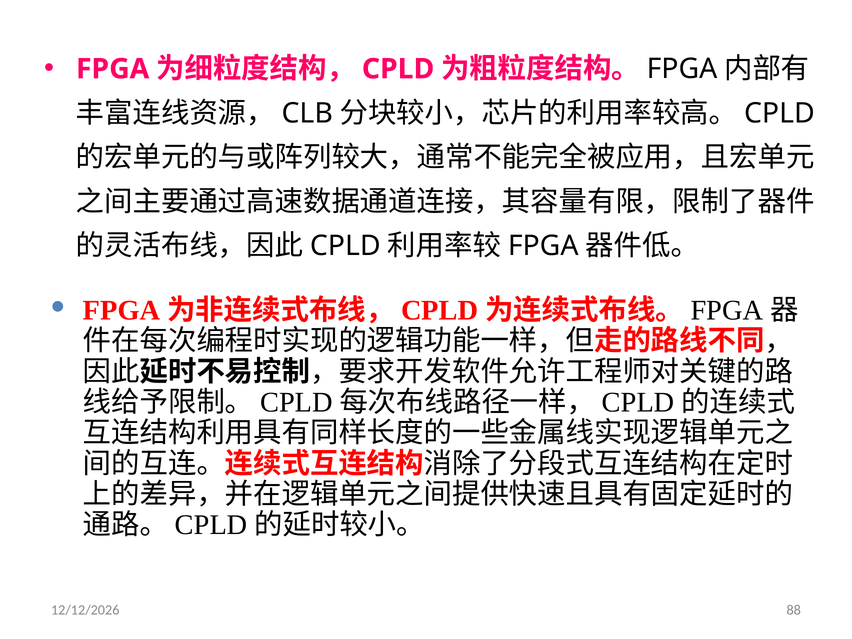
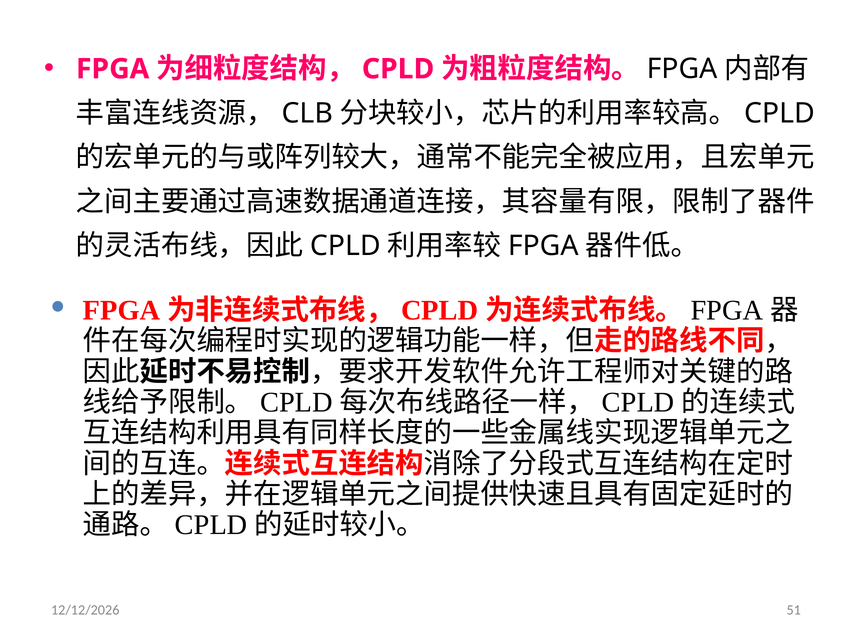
88: 88 -> 51 (794, 610)
